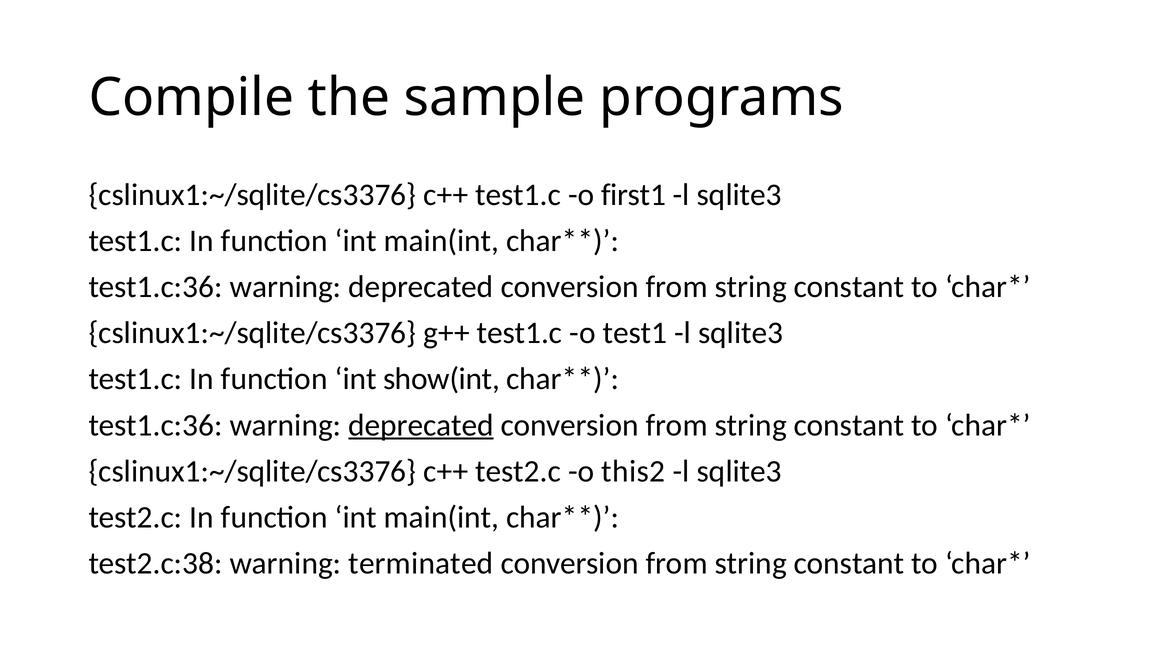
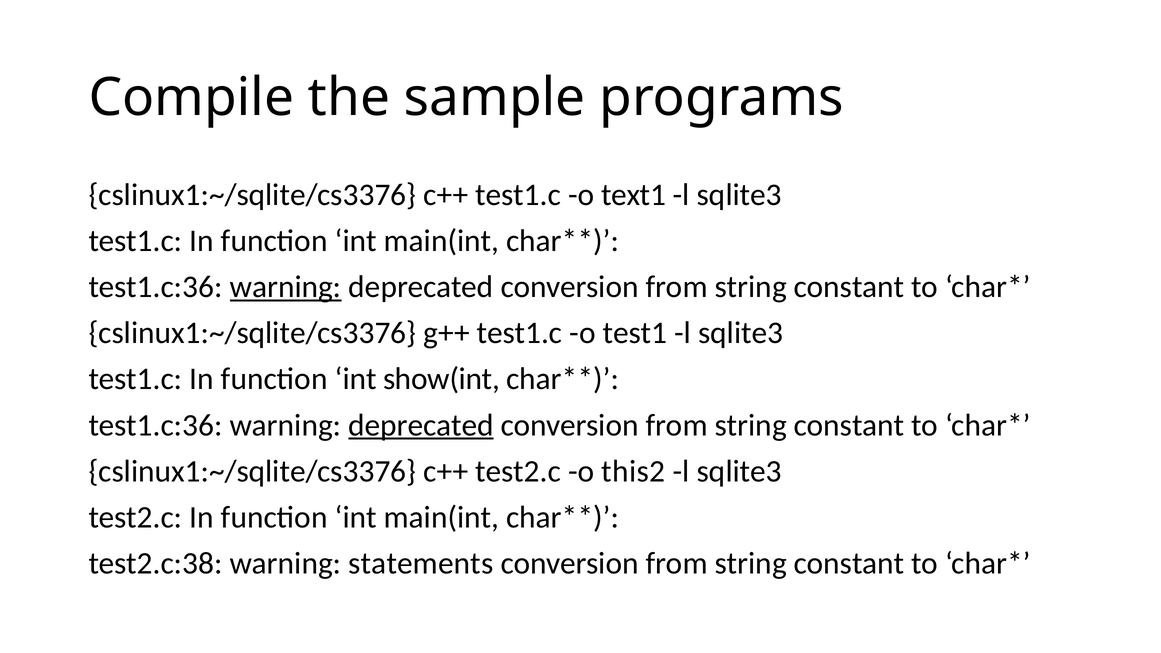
first1: first1 -> text1 (634, 195)
warning underline: none -> present (286, 287)
terminated: terminated -> statements (421, 563)
